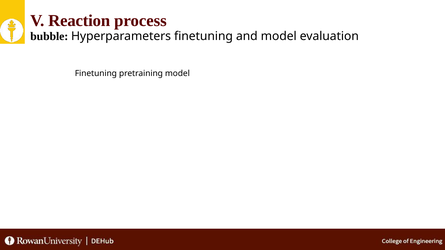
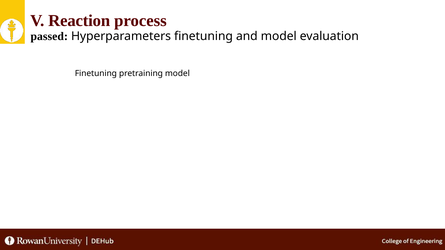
bubble: bubble -> passed (49, 36)
